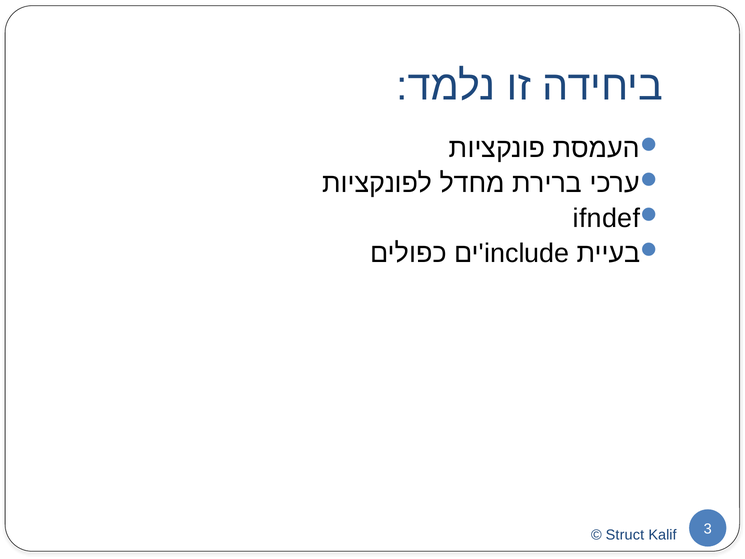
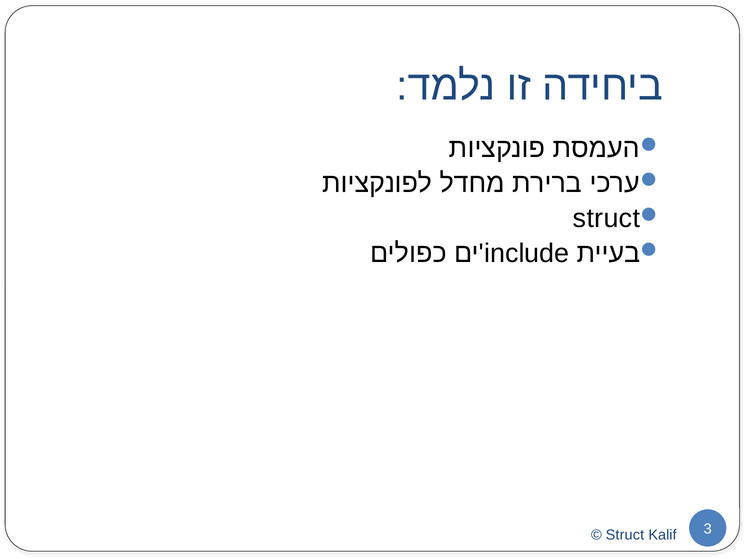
ifndef: ifndef -> struct (606, 218)
